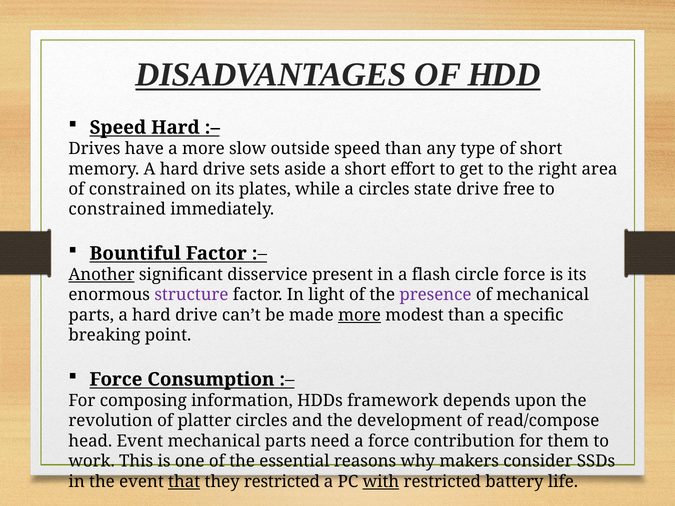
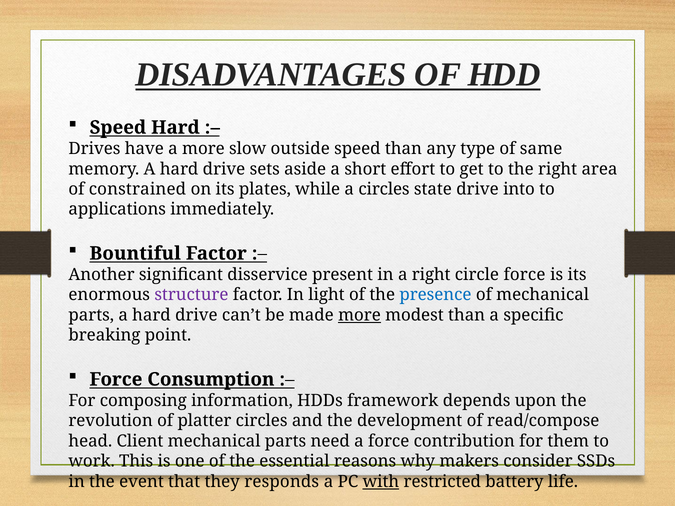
of short: short -> same (541, 149)
free: free -> into (519, 189)
constrained: constrained -> applications (117, 210)
Another underline: present -> none (102, 275)
a flash: flash -> right (431, 275)
presence colour: purple -> blue (435, 295)
head Event: Event -> Client (140, 441)
that underline: present -> none (184, 482)
they restricted: restricted -> responds (282, 482)
